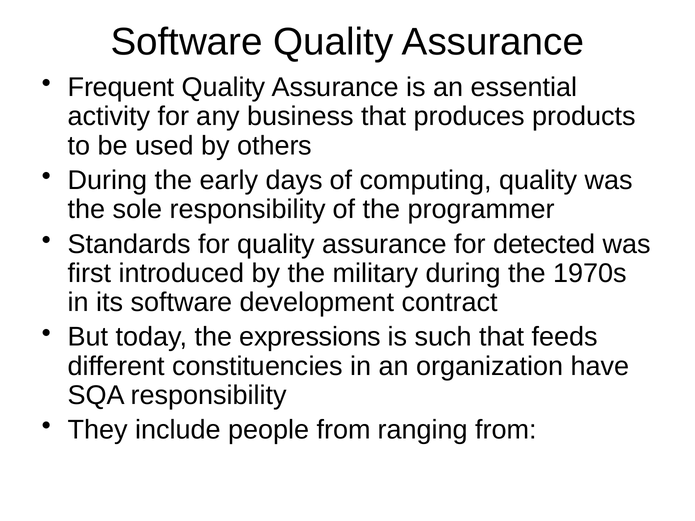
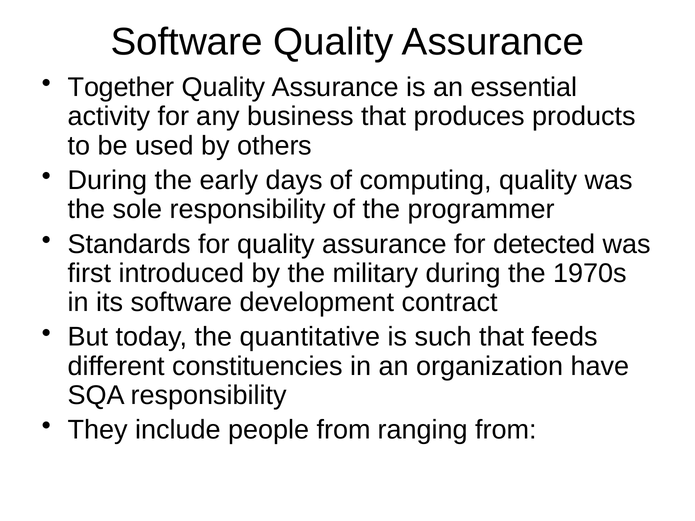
Frequent: Frequent -> Together (121, 87)
expressions: expressions -> quantitative (310, 337)
